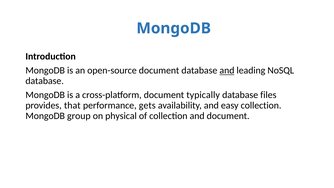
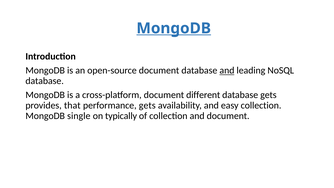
MongoDB underline: none -> present (174, 28)
typically: typically -> different (203, 95)
database files: files -> gets (268, 95)
group: group -> single (79, 116)
physical: physical -> typically (121, 116)
